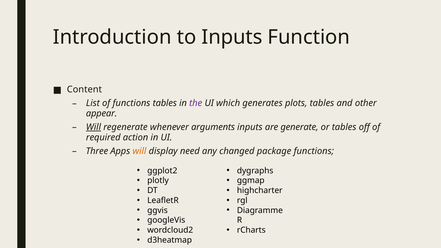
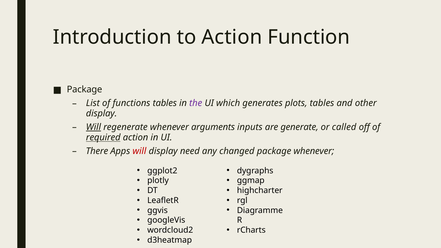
to Inputs: Inputs -> Action (232, 37)
Content: Content -> Package (85, 90)
appear: appear -> display (102, 114)
or tables: tables -> called (344, 127)
required underline: none -> present (103, 138)
Three: Three -> There (97, 151)
will colour: orange -> red (139, 151)
package functions: functions -> whenever (314, 151)
